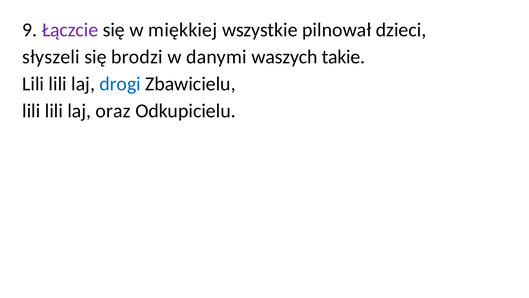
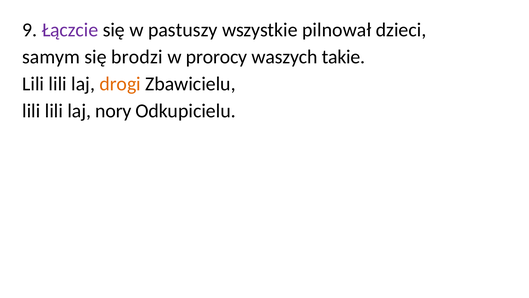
miękkiej: miękkiej -> pastuszy (183, 30)
słyszeli: słyszeli -> samym (51, 57)
danymi: danymi -> prorocy (217, 57)
drogi colour: blue -> orange (120, 84)
oraz: oraz -> nory (113, 111)
